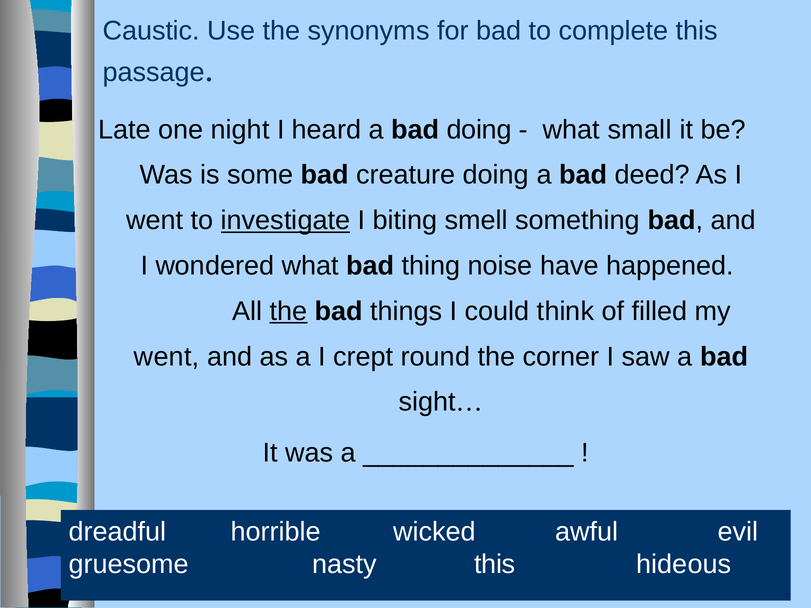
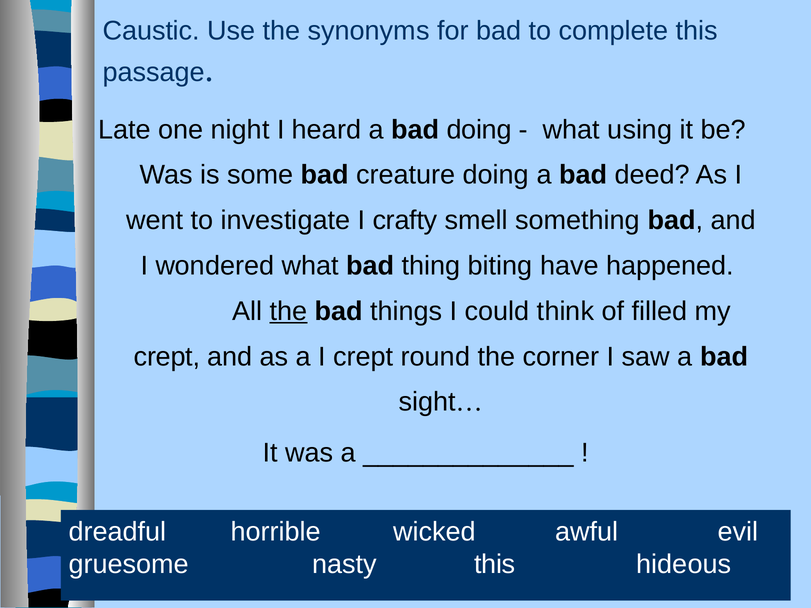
small: small -> using (640, 130)
investigate underline: present -> none (285, 221)
biting: biting -> crafty (405, 221)
noise: noise -> biting (500, 266)
went: went -> crept (167, 357)
